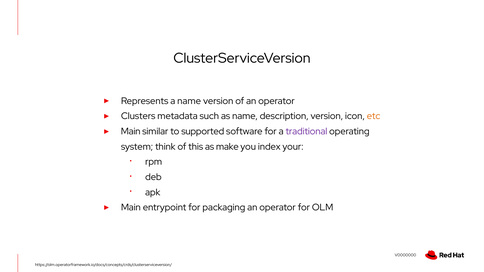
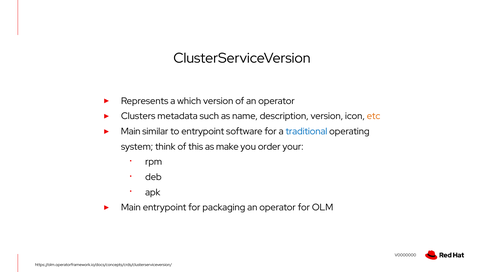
a name: name -> which (189, 101)
to supported: supported -> entrypoint (203, 131)
traditional colour: purple -> blue (306, 131)
index: index -> order (269, 147)
